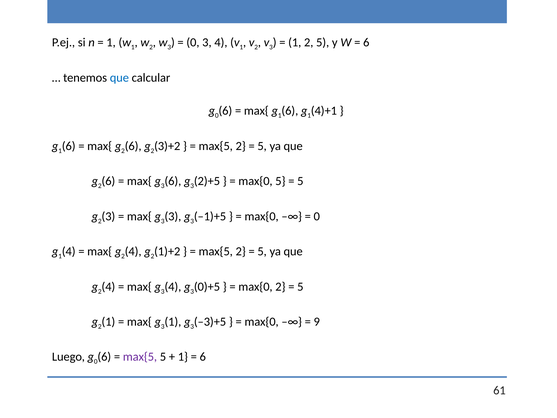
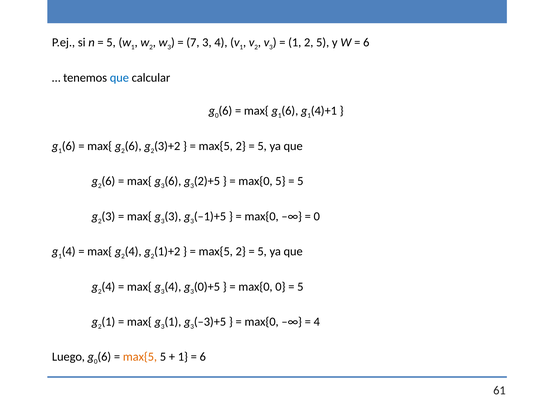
1: 1 -> 5 (111, 42)
0: 0 -> 7 (193, 42)
max{0 2: 2 -> 0 (280, 286)
9: 9 -> 4 (317, 322)
max{5 colour: purple -> orange (140, 357)
